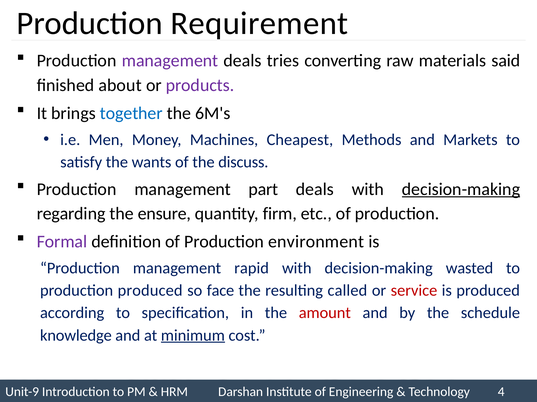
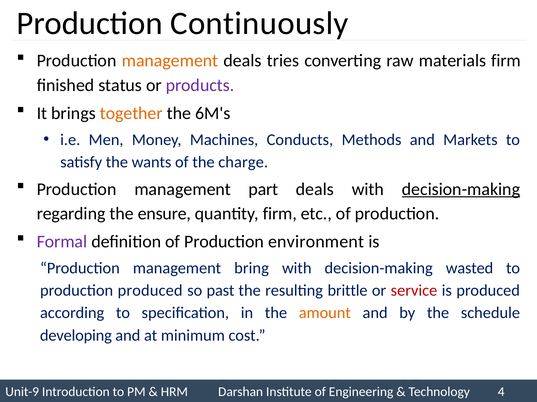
Requirement: Requirement -> Continuously (259, 23)
management colour: purple -> orange (170, 61)
materials said: said -> firm (506, 61)
about: about -> status (120, 85)
together colour: blue -> orange (131, 113)
Cheapest: Cheapest -> Conducts (300, 140)
discuss: discuss -> charge (243, 162)
rapid: rapid -> bring (252, 269)
face: face -> past (220, 291)
called: called -> brittle (348, 291)
amount colour: red -> orange (325, 313)
knowledge: knowledge -> developing (76, 336)
minimum underline: present -> none (193, 336)
